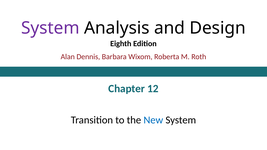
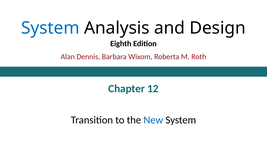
System colour: purple -> blue (50, 28)
